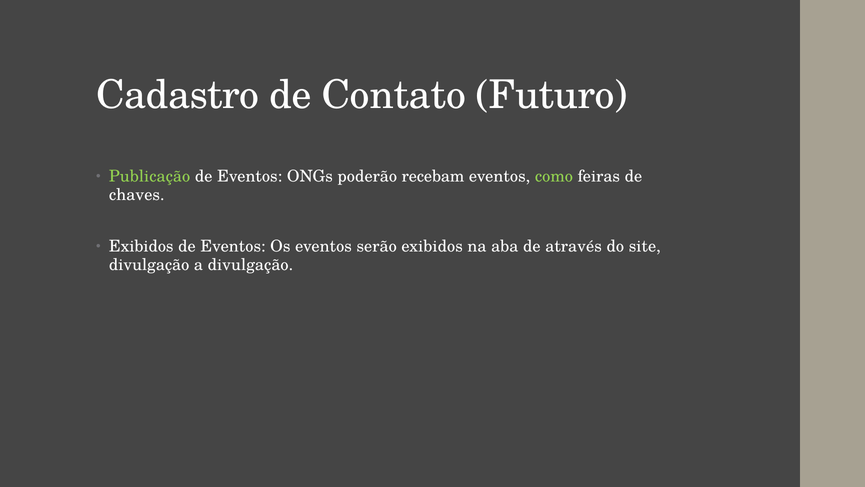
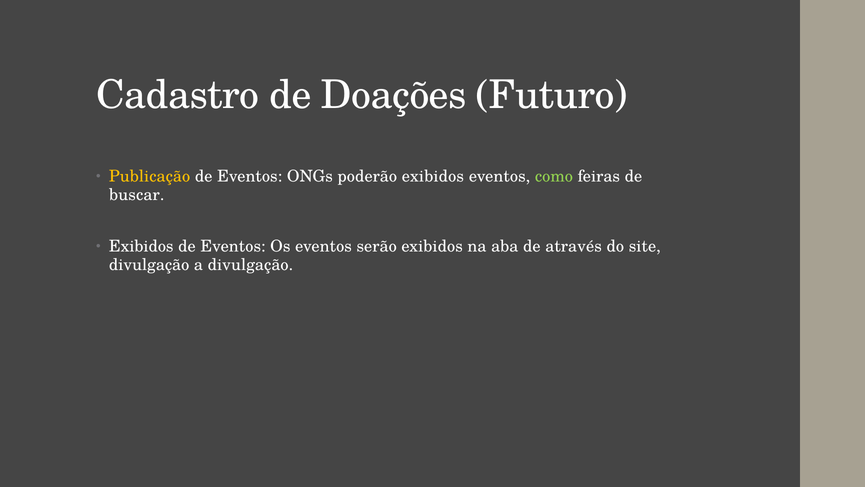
Contato: Contato -> Doações (394, 95)
Publicação colour: light green -> yellow (150, 176)
poderão recebam: recebam -> exibidos (433, 176)
chaves: chaves -> buscar (137, 195)
